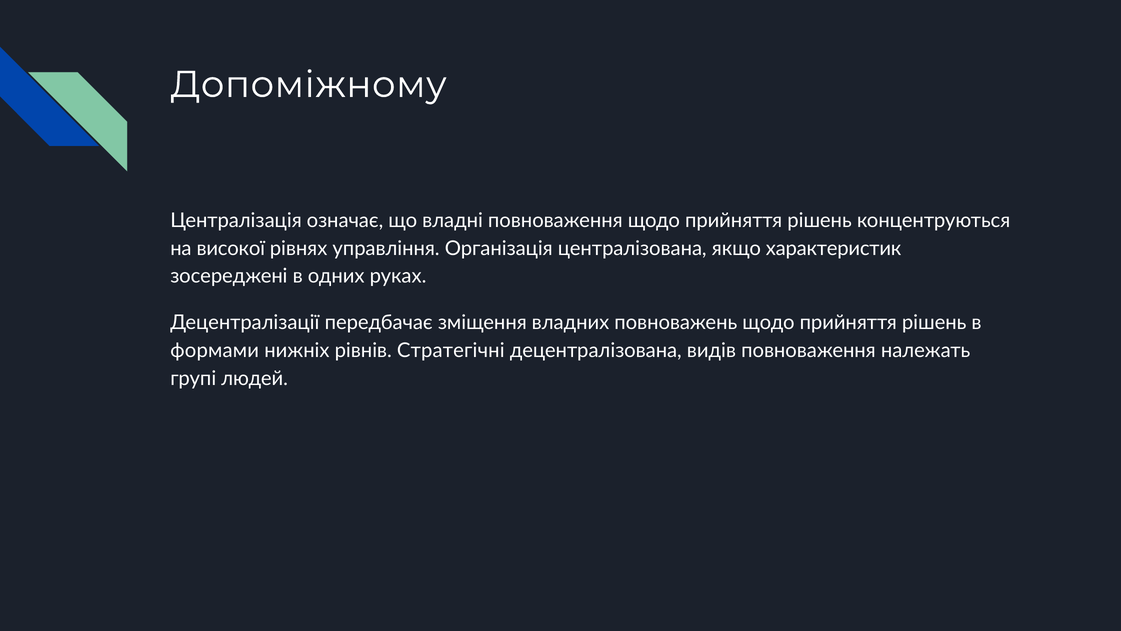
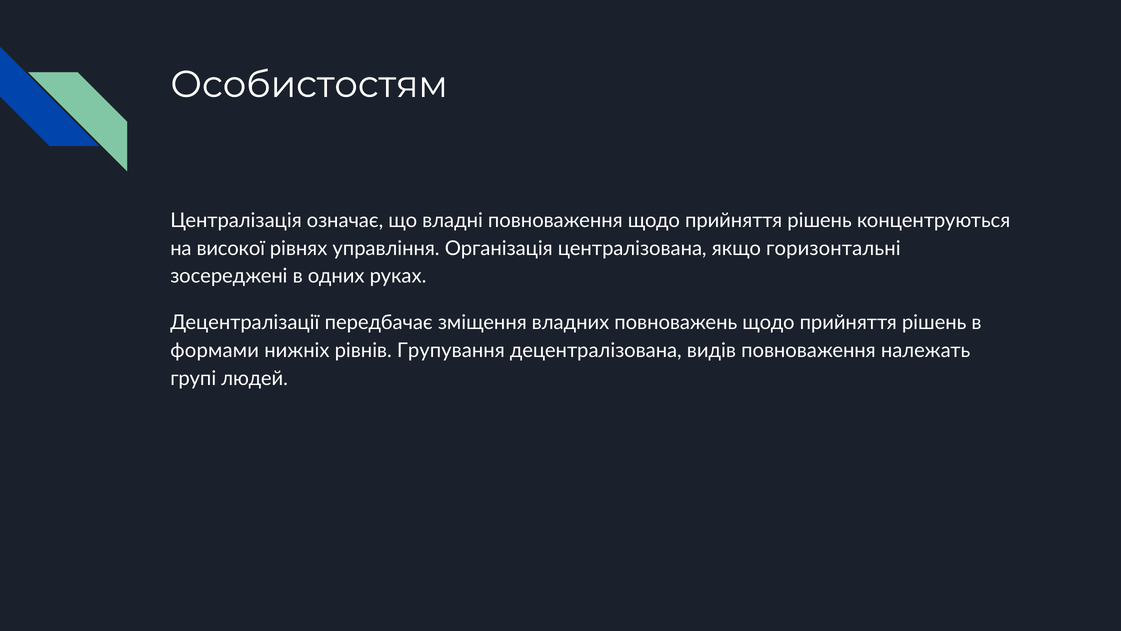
Допоміжному: Допоміжному -> Особистостям (309, 85)
характеристик: характеристик -> горизонтальні (833, 248)
Стратегічні: Стратегічні -> Групування (451, 350)
